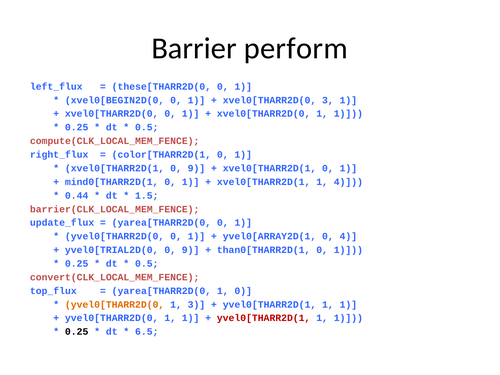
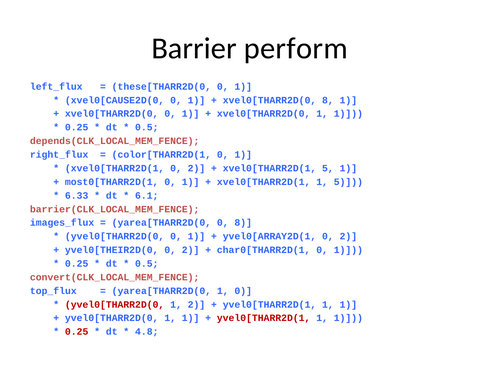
xvel0[BEGIN2D(0: xvel0[BEGIN2D(0 -> xvel0[CAUSE2D(0 (115, 100)
xvel0[THARR2D(0 3: 3 -> 8 (328, 100)
compute(CLK_LOCAL_MEM_FENCE: compute(CLK_LOCAL_MEM_FENCE -> depends(CLK_LOCAL_MEM_FENCE (115, 141)
xvel0[THARR2D(1 0 9: 9 -> 2 (196, 168)
0: 0 -> 5 (328, 168)
mind0[THARR2D(1: mind0[THARR2D(1 -> most0[THARR2D(1 (112, 182)
1 4: 4 -> 5 (348, 182)
0.44: 0.44 -> 6.33 (77, 196)
1.5: 1.5 -> 6.1 (147, 196)
update_flux: update_flux -> images_flux (62, 223)
yarea[THARR2D(0 0 1: 1 -> 8 (243, 223)
4: 4 -> 2 (348, 236)
yvel0[TRIAL2D(0: yvel0[TRIAL2D(0 -> yvel0[THEIR2D(0 (112, 250)
9: 9 -> 2 (191, 250)
than0[THARR2D(1: than0[THARR2D(1 -> char0[THARR2D(1 (264, 250)
yvel0[THARR2D(0 colour: orange -> red (115, 304)
1 3: 3 -> 2 (196, 304)
0.25 colour: black -> red (77, 332)
6.5: 6.5 -> 4.8 (147, 332)
